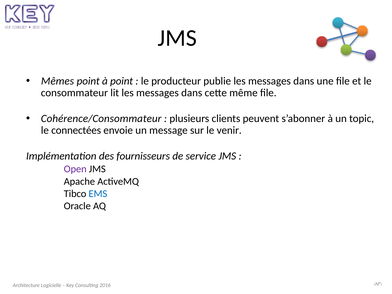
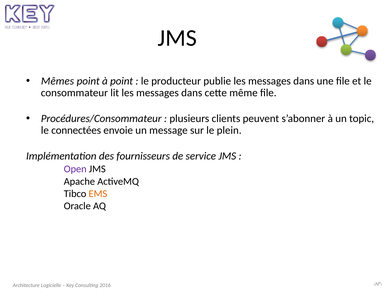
Cohérence/Consommateur: Cohérence/Consommateur -> Procédures/Consommateur (101, 118)
venir: venir -> plein (229, 130)
EMS colour: blue -> orange (98, 194)
